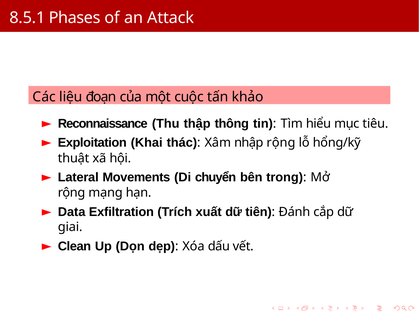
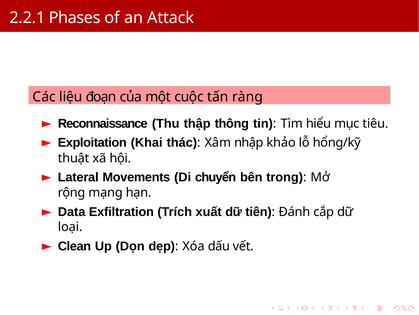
8.5.1: 8.5.1 -> 2.2.1 (27, 18)
khảo: khảo -> ràng (248, 97)
nhập rộng: rộng -> khảo (281, 142)
giai: giai -> loại (70, 227)
